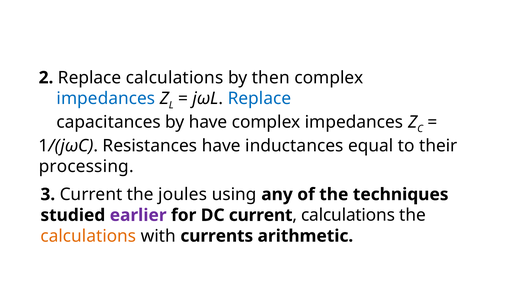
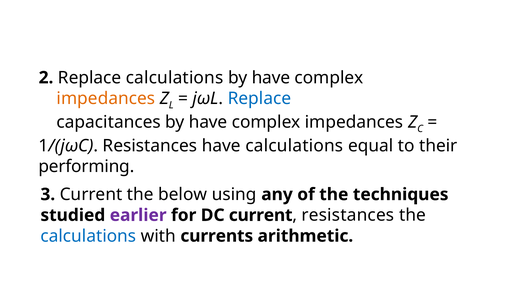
then: then -> have (271, 78)
impedances colour: blue -> orange (106, 98)
have inductances: inductances -> calculations (294, 146)
processing: processing -> performing (86, 166)
joules: joules -> below (183, 194)
calculations: calculations -> resistances (348, 215)
calculations colour: orange -> blue (88, 236)
